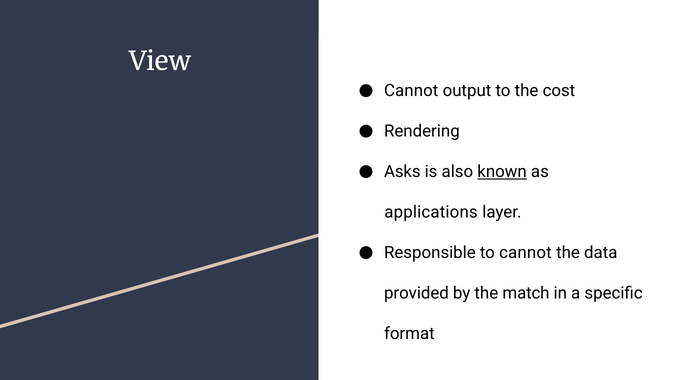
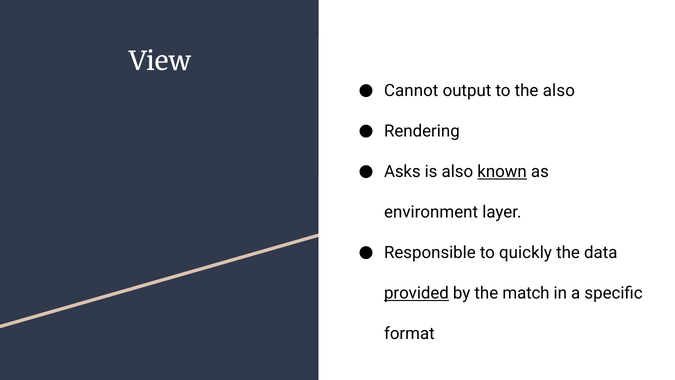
the cost: cost -> also (559, 90)
applications: applications -> environment (431, 212)
to cannot: cannot -> quickly (525, 252)
provided underline: none -> present (416, 293)
